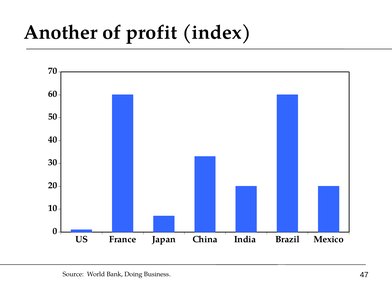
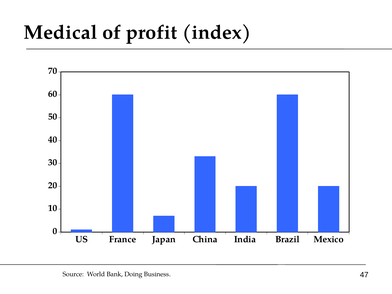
Another: Another -> Medical (60, 32)
